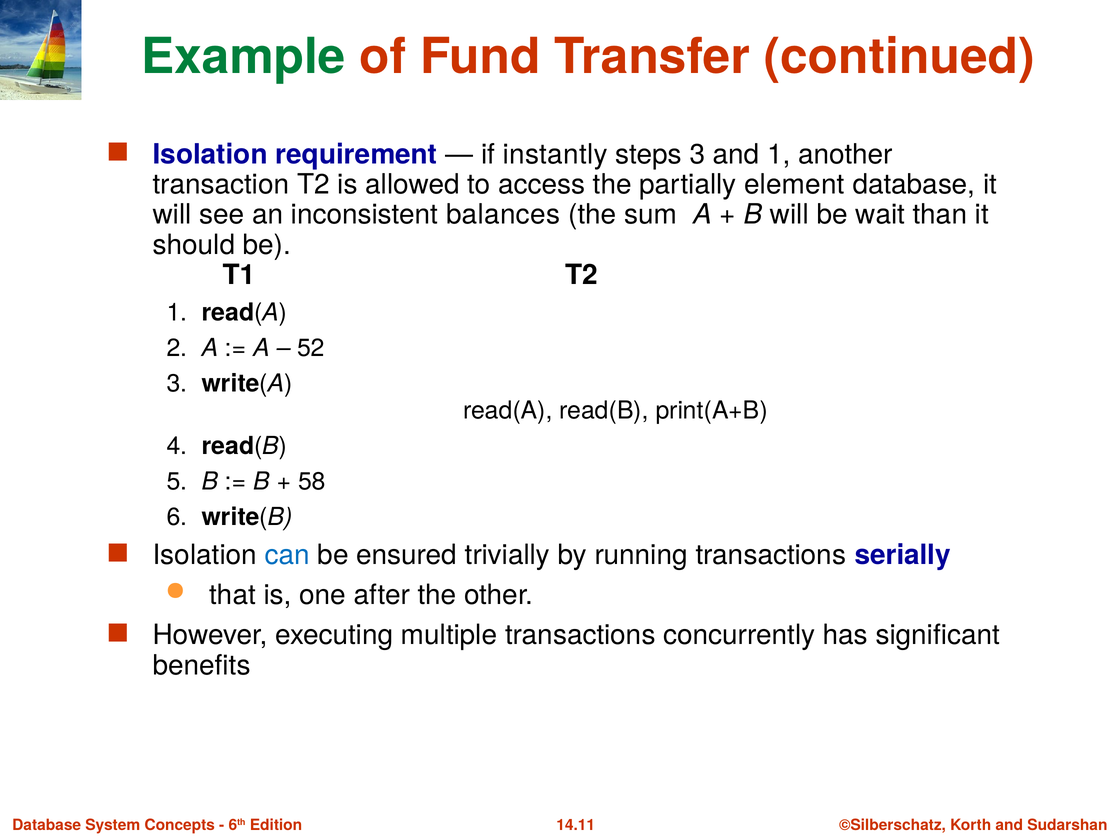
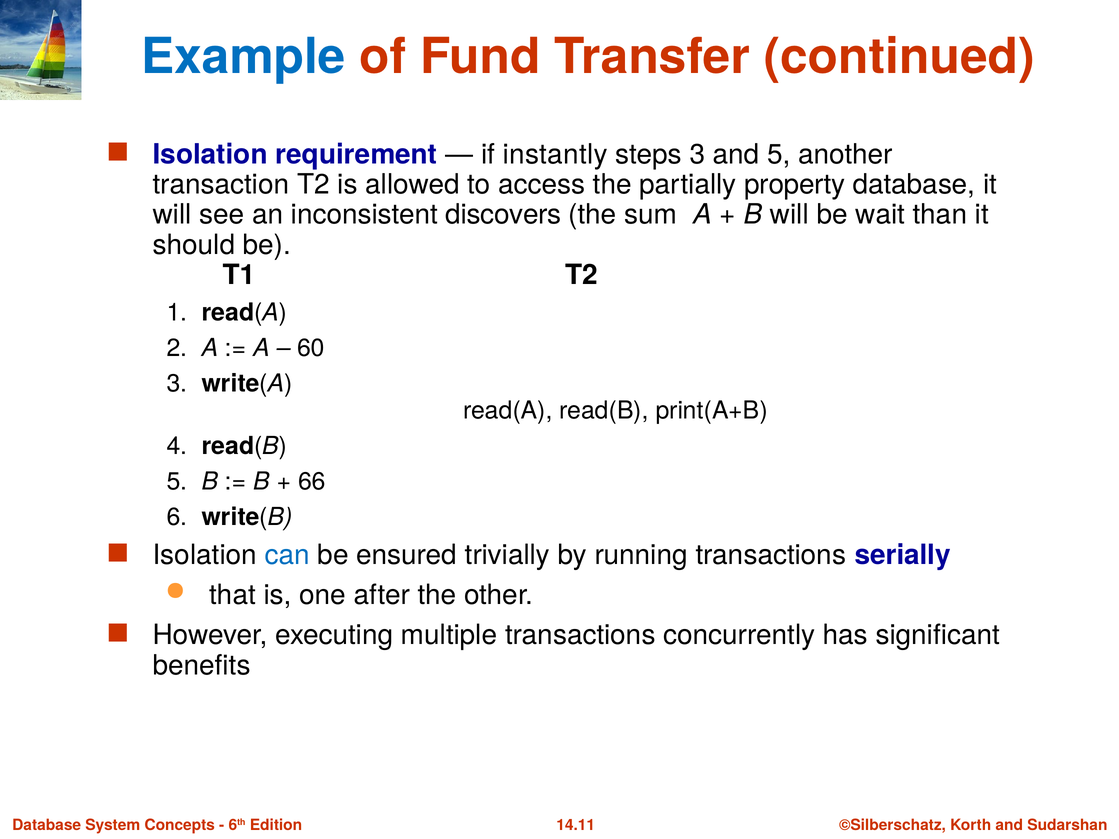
Example colour: green -> blue (243, 57)
and 1: 1 -> 5 (779, 154)
element: element -> property (795, 185)
balances: balances -> discovers (503, 215)
52: 52 -> 60 (311, 348)
58: 58 -> 66 (312, 482)
